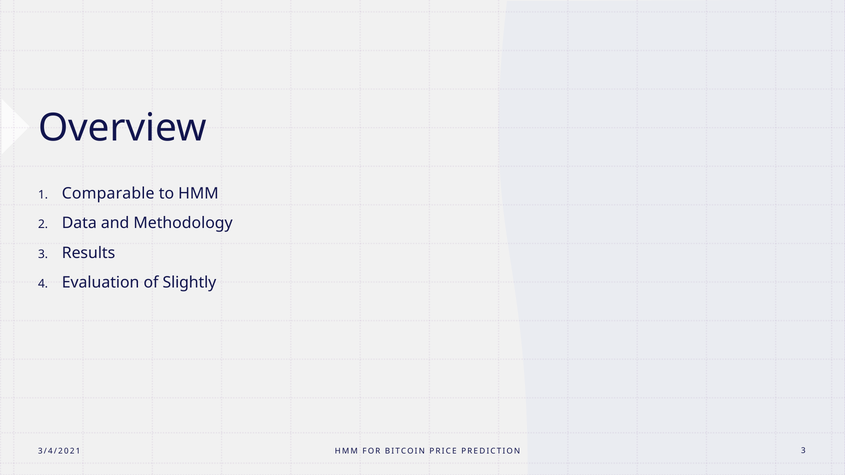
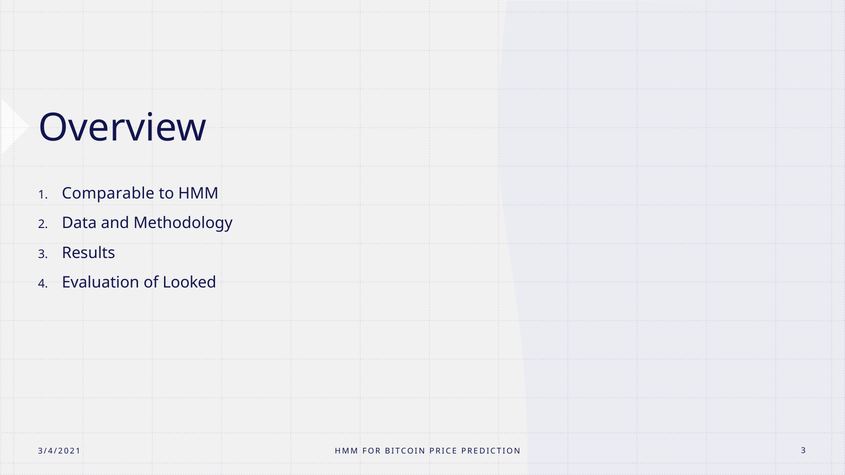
Slightly: Slightly -> Looked (189, 283)
